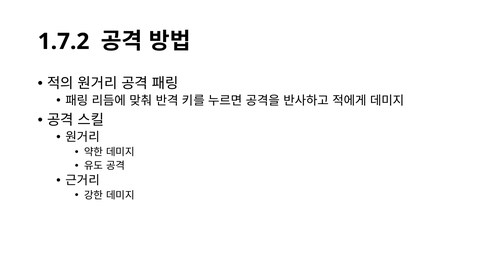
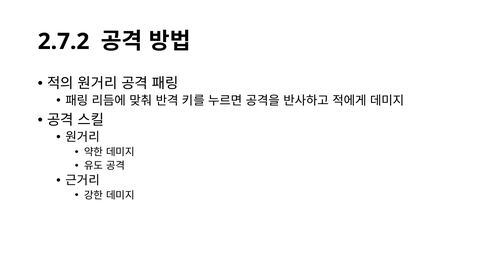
1.7.2: 1.7.2 -> 2.7.2 (64, 42)
